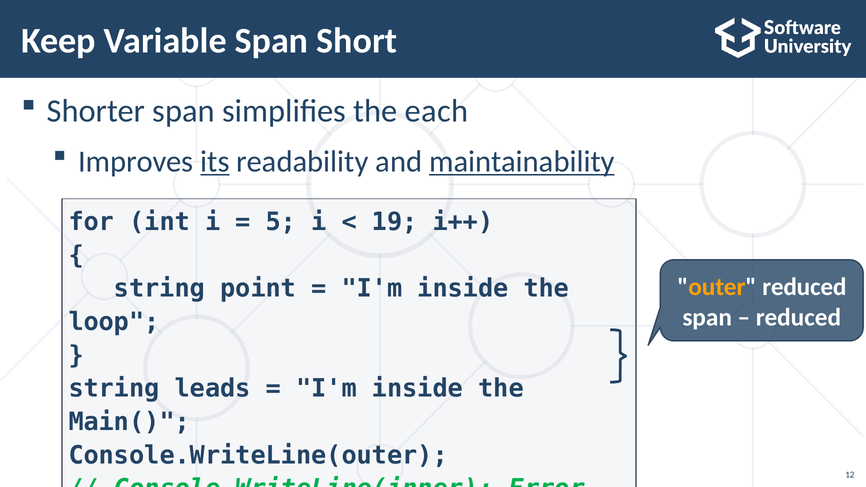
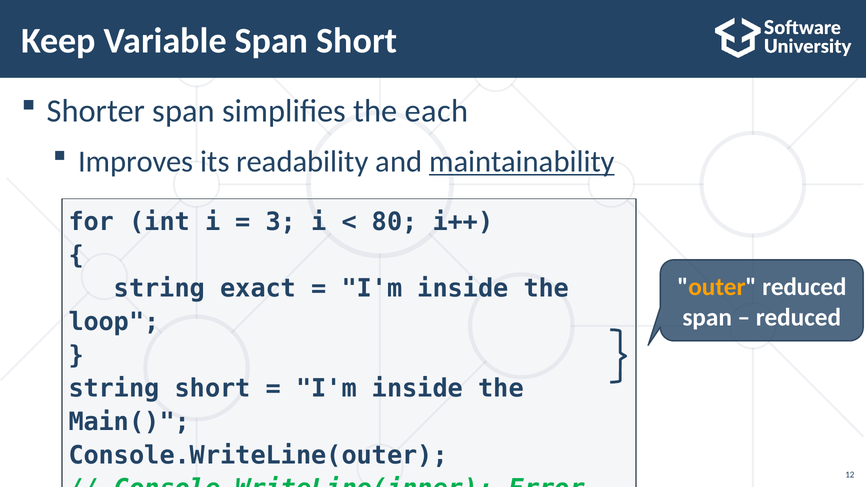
its underline: present -> none (215, 162)
5: 5 -> 3 (281, 222)
19: 19 -> 80 (395, 222)
point: point -> exact (258, 289)
string leads: leads -> short (213, 389)
